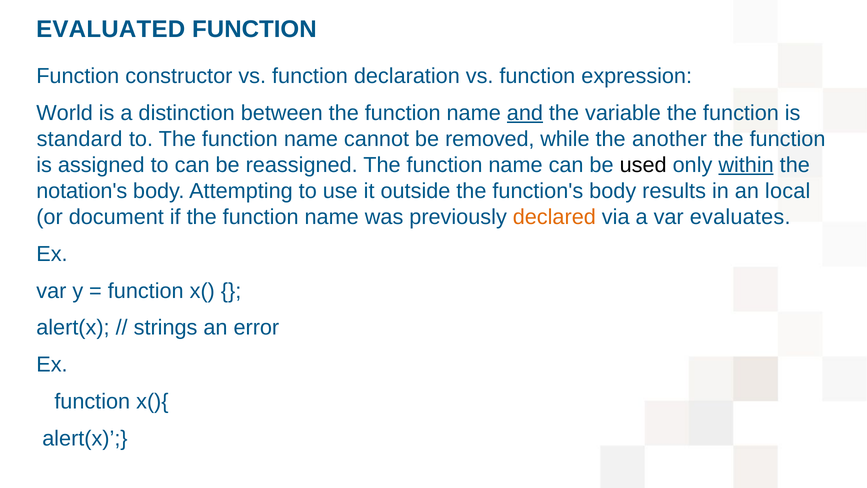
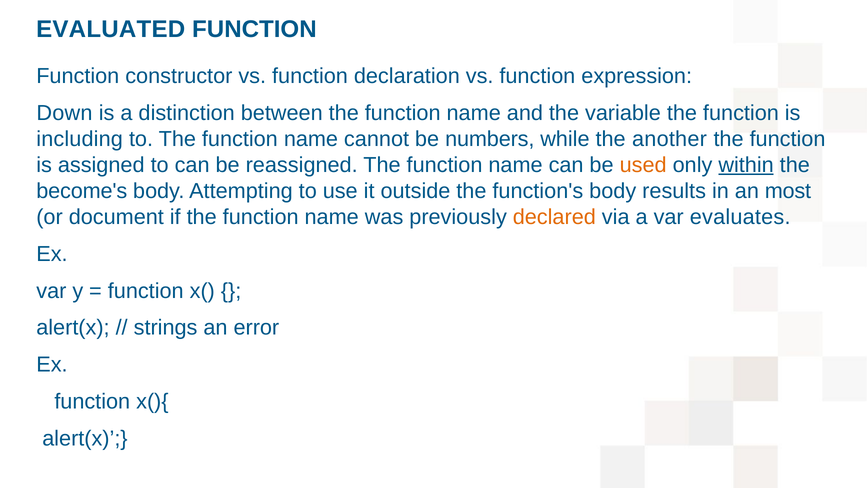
World: World -> Down (64, 113)
and underline: present -> none (525, 113)
standard: standard -> including (80, 139)
removed: removed -> numbers (490, 139)
used colour: black -> orange (643, 165)
notation's: notation's -> become's (82, 191)
local: local -> most (788, 191)
